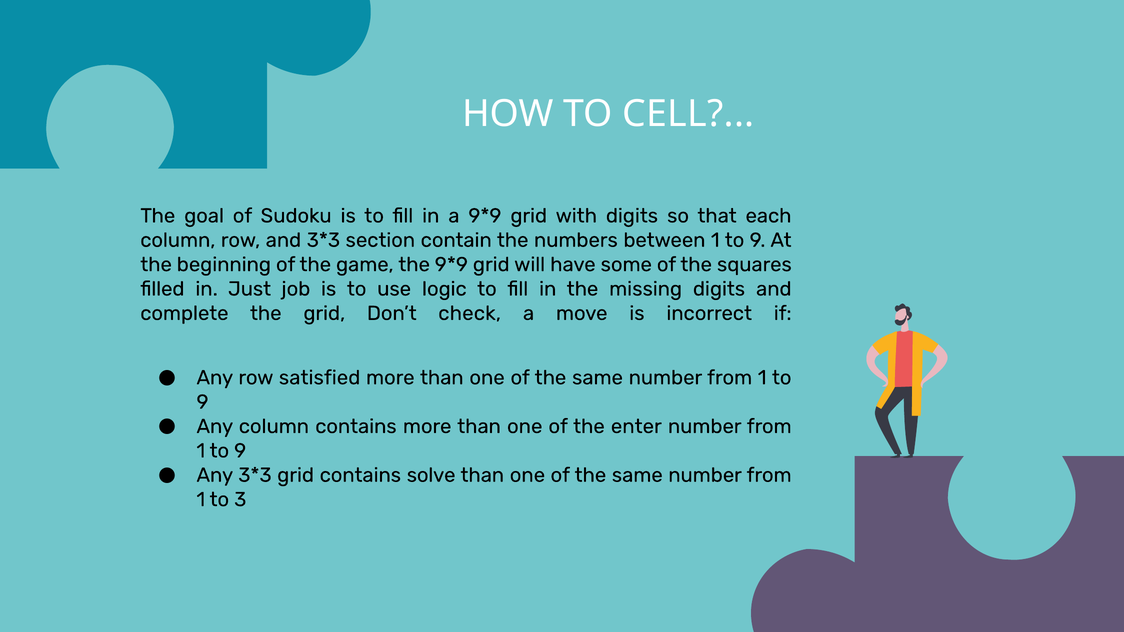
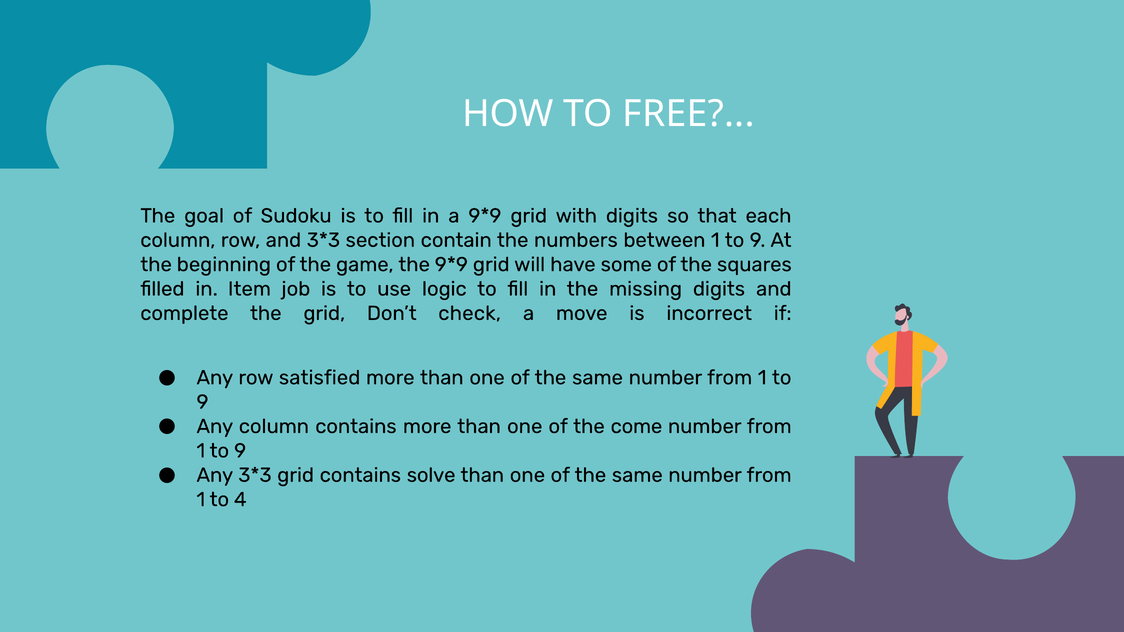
CELL: CELL -> FREE (689, 114)
Just: Just -> Item (249, 289)
enter: enter -> come (636, 427)
3: 3 -> 4 (240, 500)
